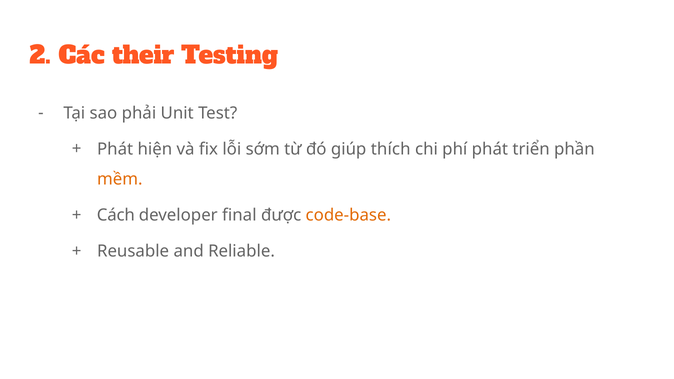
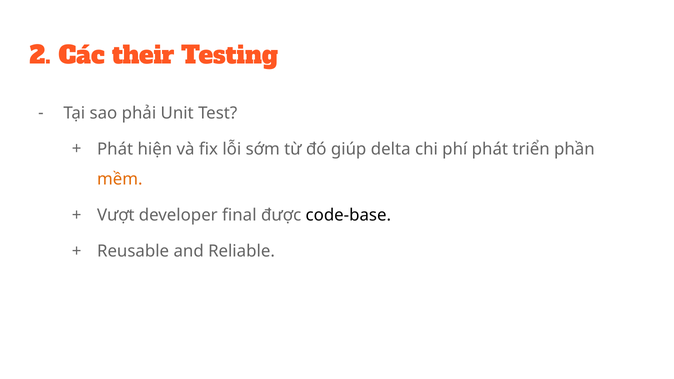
thích: thích -> delta (391, 149)
Cách: Cách -> Vượt (116, 215)
code-base colour: orange -> black (348, 215)
